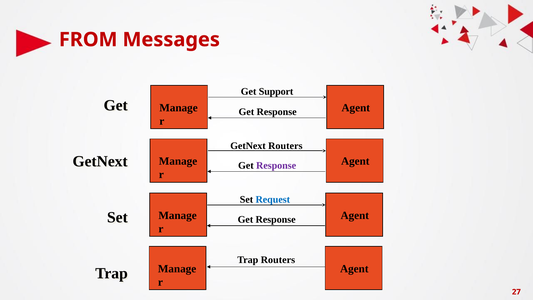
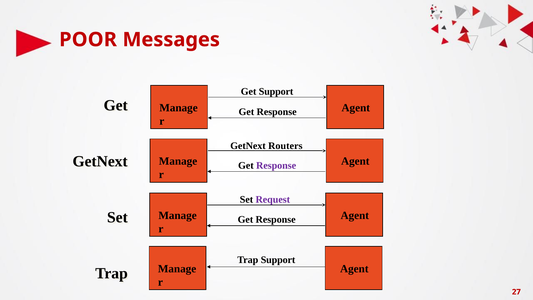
FROM: FROM -> POOR (88, 40)
Request colour: blue -> purple (273, 199)
Trap Routers: Routers -> Support (278, 260)
